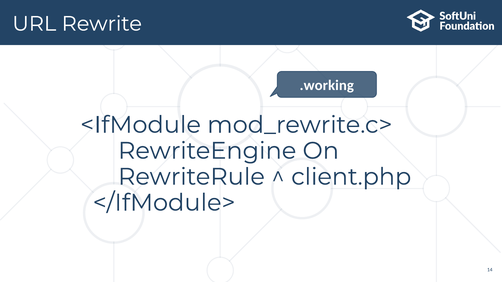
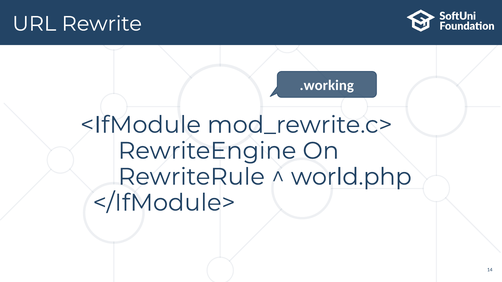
client.php: client.php -> world.php (351, 177)
